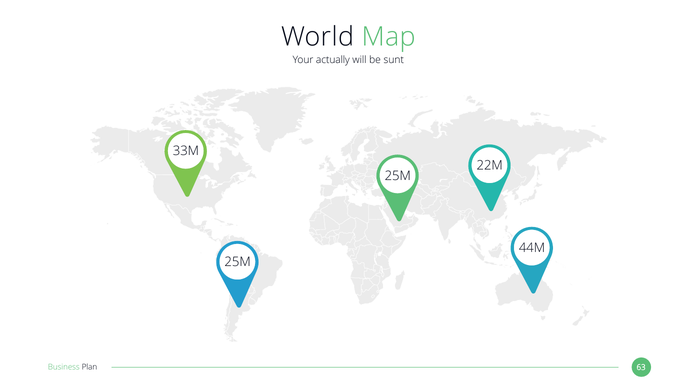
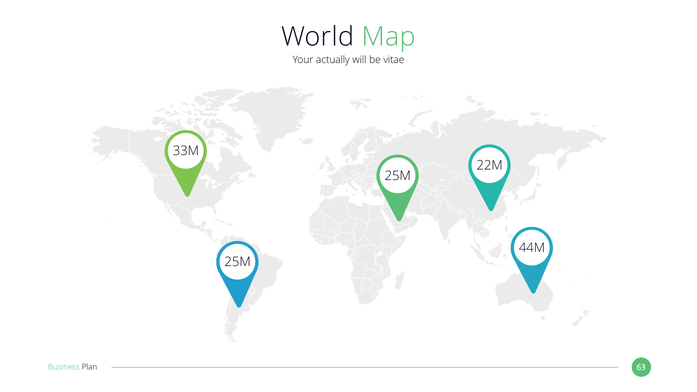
sunt: sunt -> vitae (394, 60)
